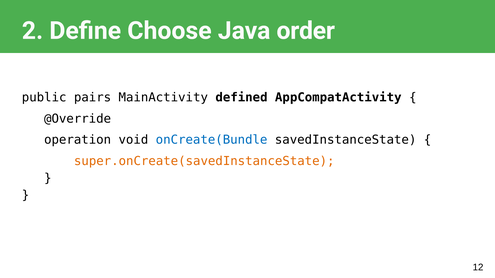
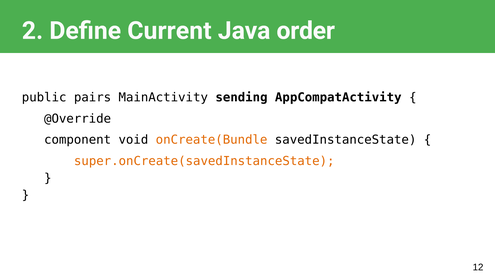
Choose: Choose -> Current (169, 31)
defined: defined -> sending (241, 98)
operation: operation -> component (78, 140)
onCreate(Bundle colour: blue -> orange (212, 140)
